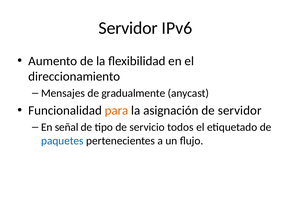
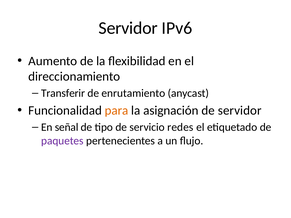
Mensajes: Mensajes -> Transferir (63, 93)
gradualmente: gradualmente -> enrutamiento (133, 93)
todos: todos -> redes (180, 127)
paquetes colour: blue -> purple (62, 141)
